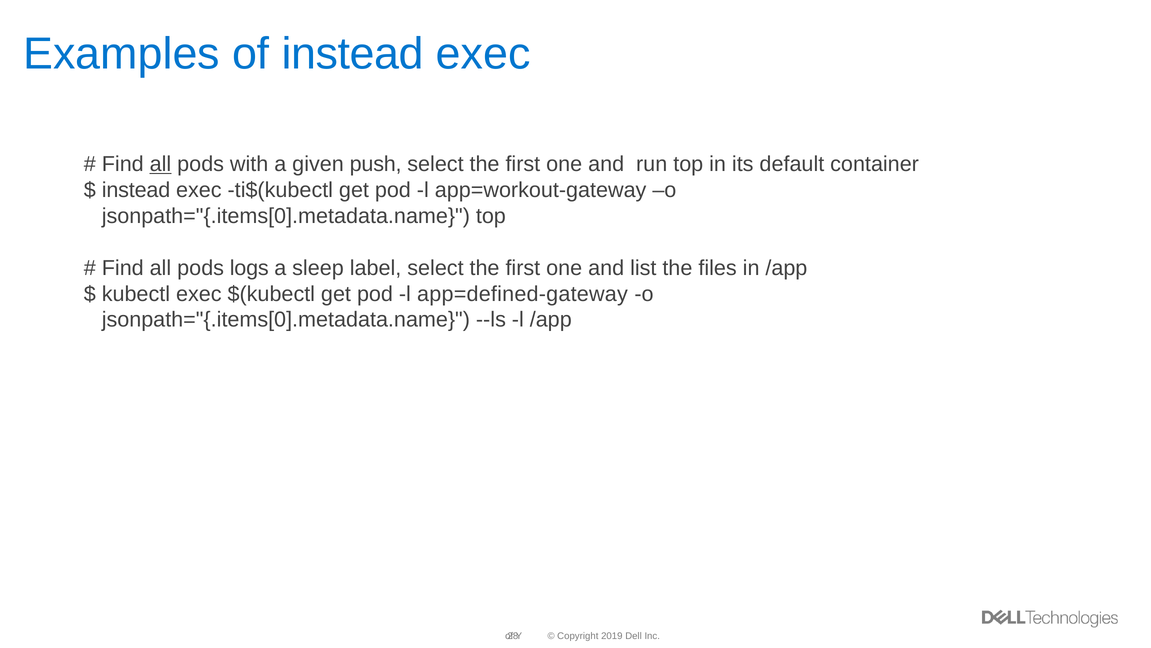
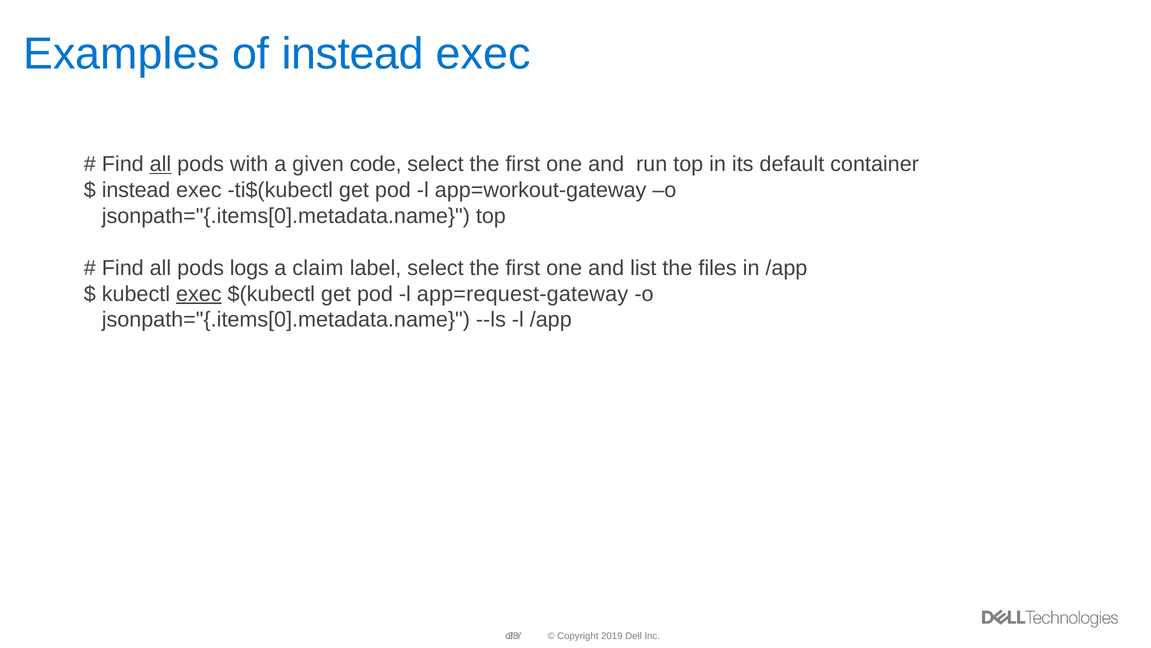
push: push -> code (376, 164)
sleep: sleep -> claim (318, 268)
exec underline: none -> present (199, 294)
app=defined-gateway: app=defined-gateway -> app=request-gateway (523, 294)
